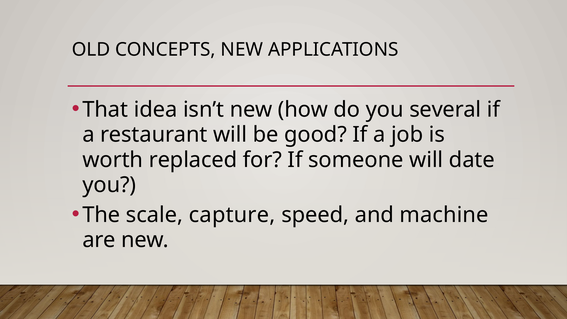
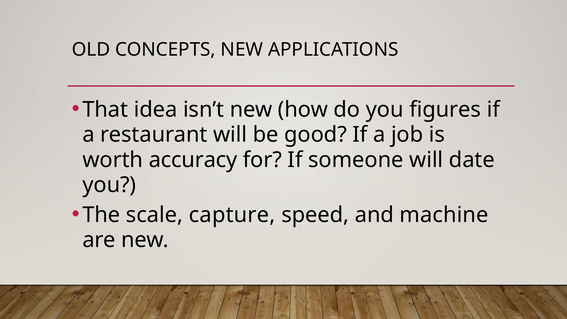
several: several -> figures (445, 109)
replaced: replaced -> accuracy (193, 160)
